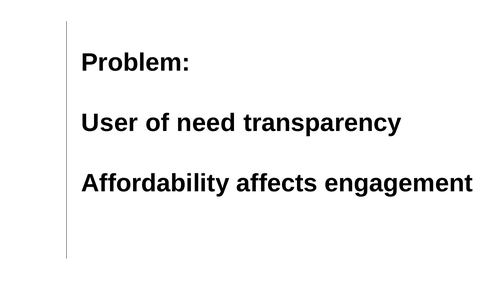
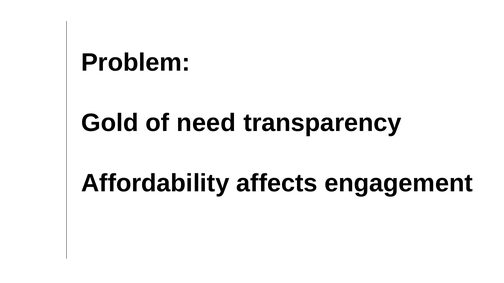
User: User -> Gold (110, 123)
